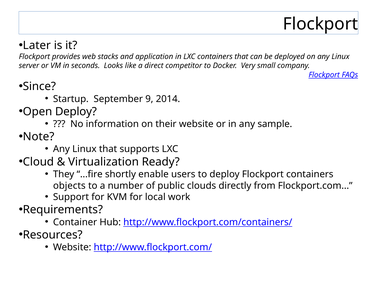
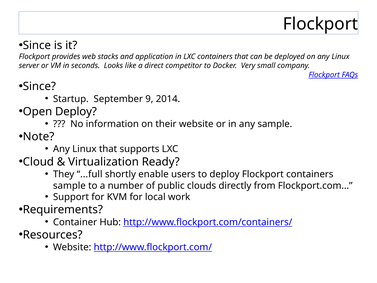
Later: Later -> Since (37, 45)
...fire: ...fire -> ...full (90, 174)
objects: objects -> sample (69, 185)
